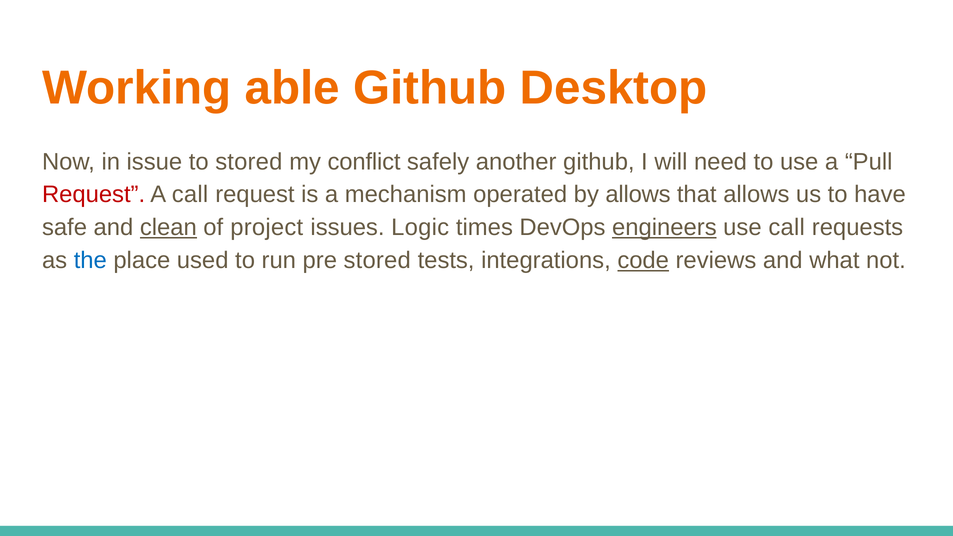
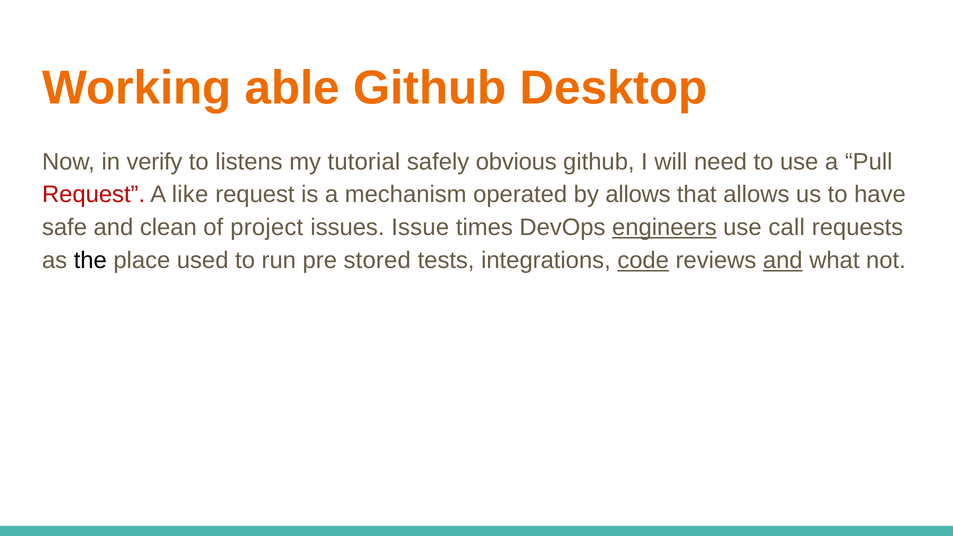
issue: issue -> verify (154, 162)
to stored: stored -> listens (249, 162)
conflict: conflict -> tutorial (364, 162)
another: another -> obvious (516, 162)
A call: call -> like (190, 195)
clean underline: present -> none (168, 227)
Logic: Logic -> Issue (420, 227)
the colour: blue -> black (90, 260)
and underline: none -> present (783, 260)
